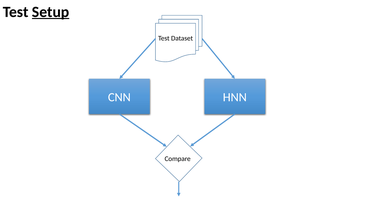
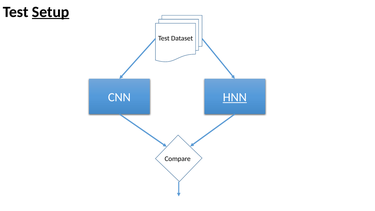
HNN underline: none -> present (235, 97)
